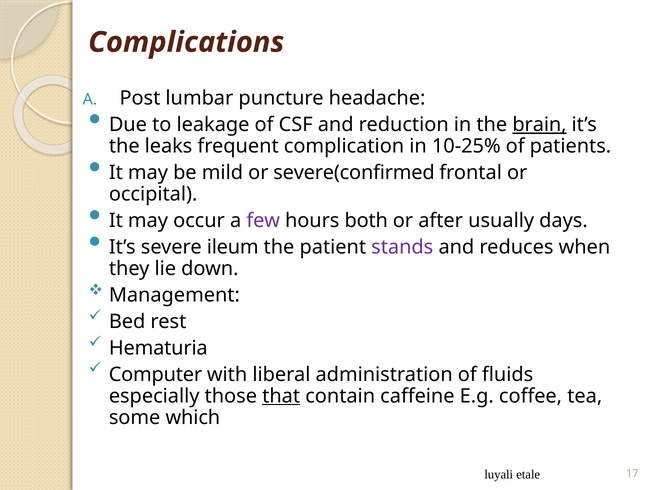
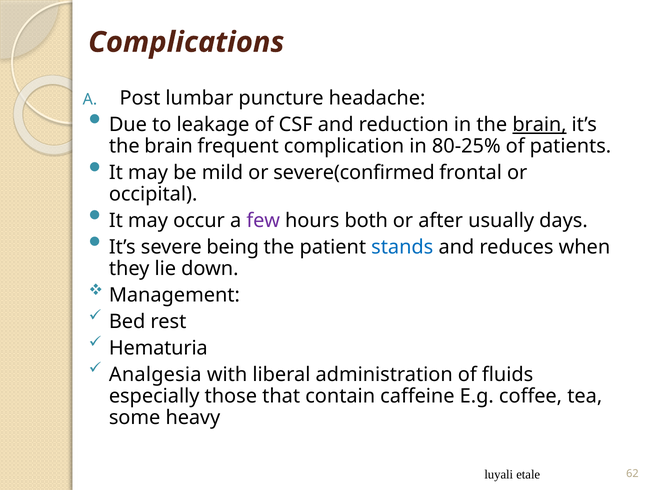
leaks: leaks -> brain (169, 146)
10-25%: 10-25% -> 80-25% (466, 146)
ileum: ileum -> being (233, 247)
stands colour: purple -> blue (402, 247)
Computer: Computer -> Analgesia (155, 375)
that underline: present -> none (281, 396)
which: which -> heavy (193, 418)
17: 17 -> 62 (632, 474)
